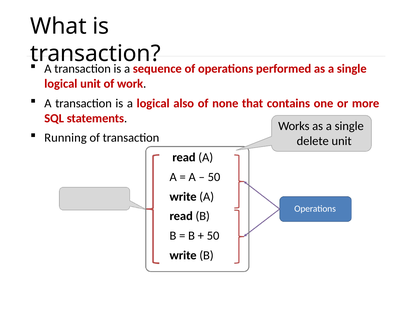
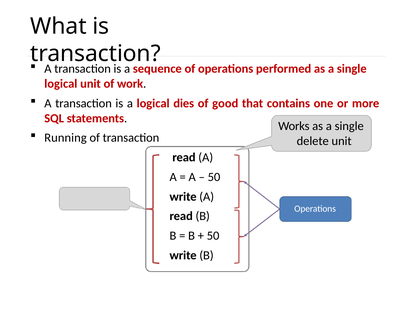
also: also -> dies (184, 103)
none: none -> good (225, 103)
